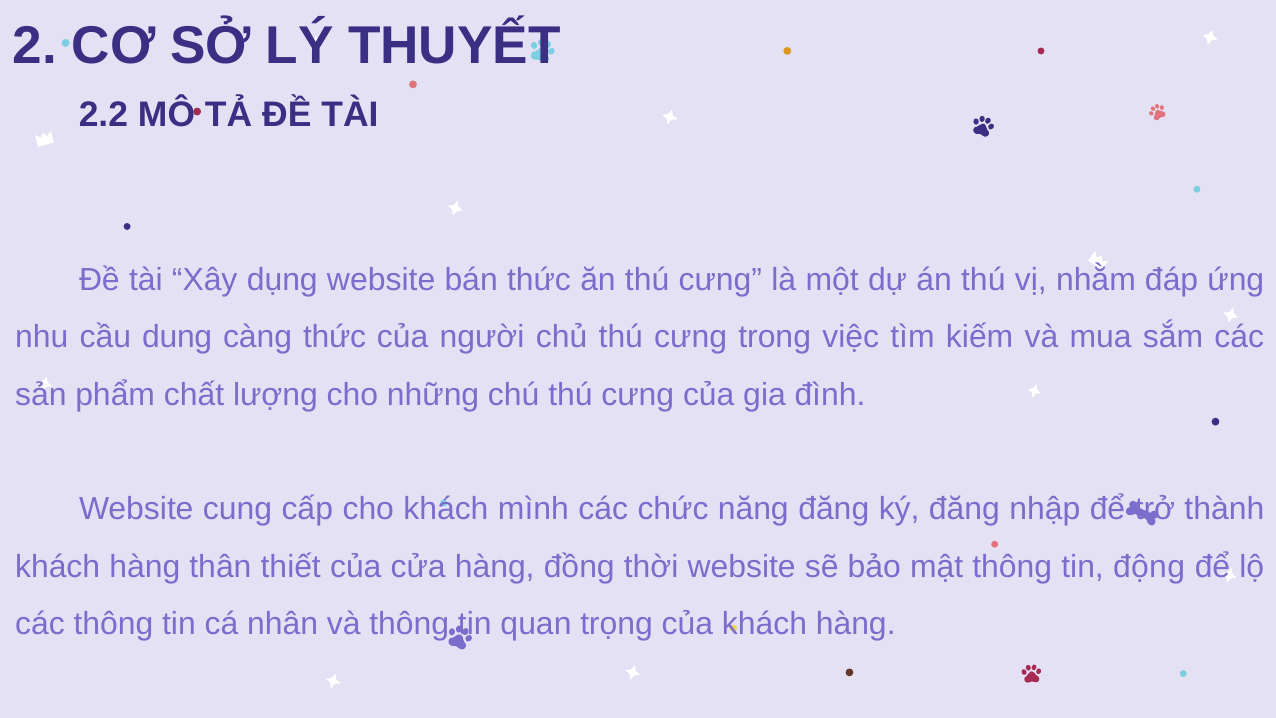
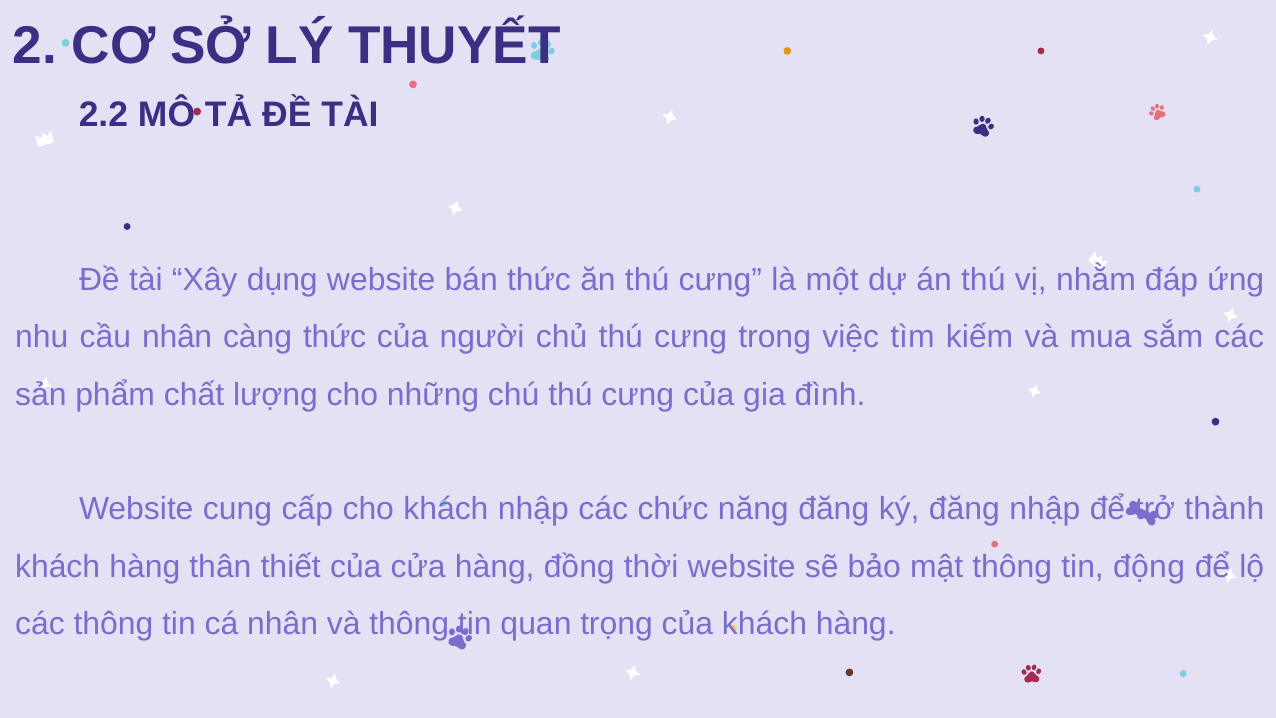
cầu dung: dung -> nhân (177, 337)
khách mình: mình -> nhập (533, 509)
